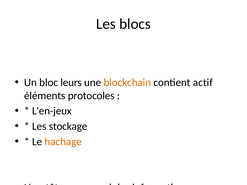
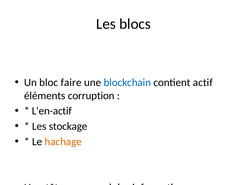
leurs: leurs -> faire (71, 83)
blockchain colour: orange -> blue (127, 83)
protocoles: protocoles -> corruption (91, 96)
L'en-jeux: L'en-jeux -> L'en-actif (52, 111)
